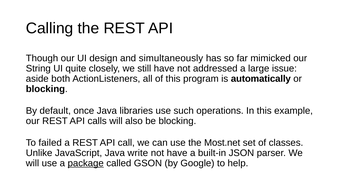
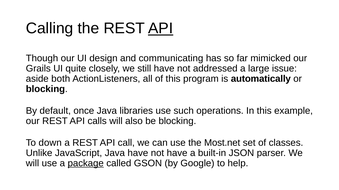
API underline: none -> present (161, 28)
simultaneously: simultaneously -> communicating (171, 58)
String: String -> Grails (38, 69)
failed: failed -> down (50, 143)
Java write: write -> have (138, 153)
